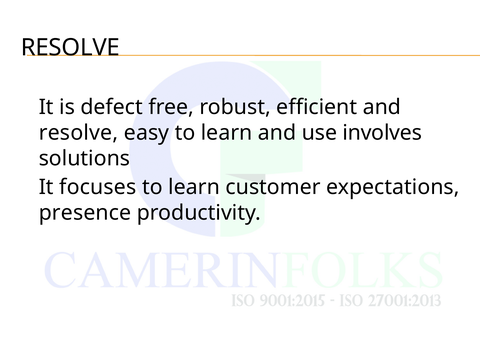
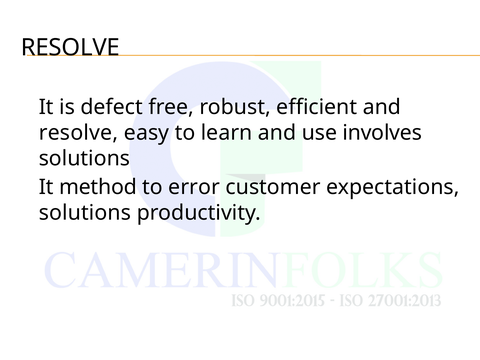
focuses: focuses -> method (98, 187)
learn: learn -> error (194, 187)
presence: presence -> solutions (85, 213)
